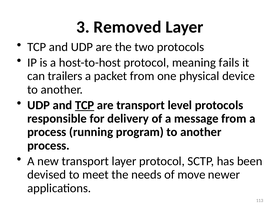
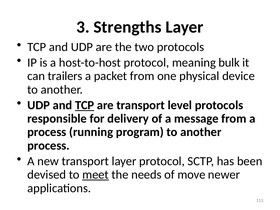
Removed: Removed -> Strengths (128, 27)
fails: fails -> bulk (229, 63)
meet underline: none -> present (96, 175)
